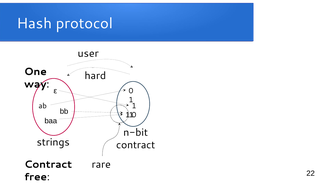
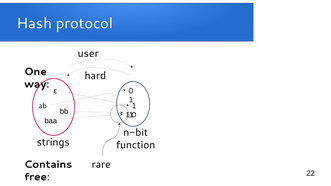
contract: contract -> function (136, 145)
Contract: Contract -> Contains (48, 165)
